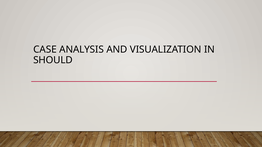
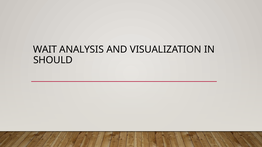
CASE: CASE -> WAIT (45, 50)
